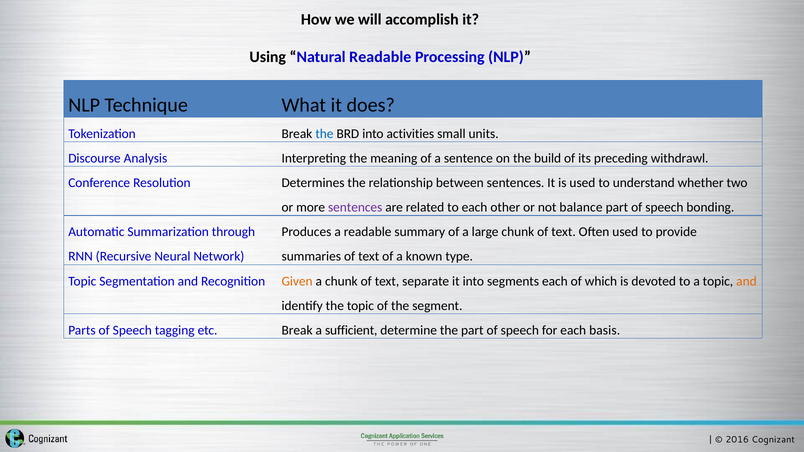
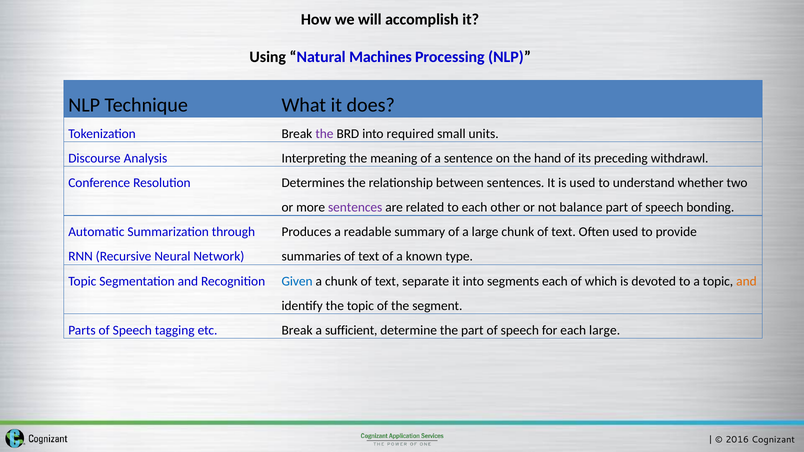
Natural Readable: Readable -> Machines (380, 57)
the colour: blue -> purple (324, 134)
activities: activities -> required (410, 134)
build: build -> hand (548, 158)
Given colour: orange -> blue (297, 281)
each basis: basis -> large (605, 330)
